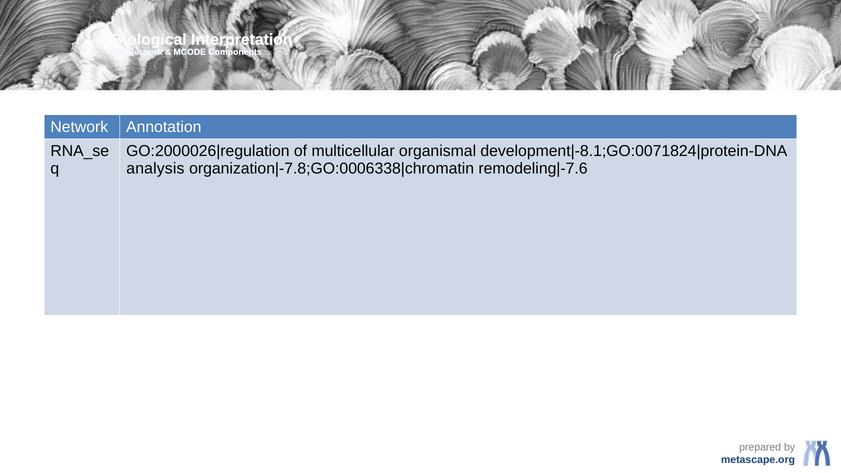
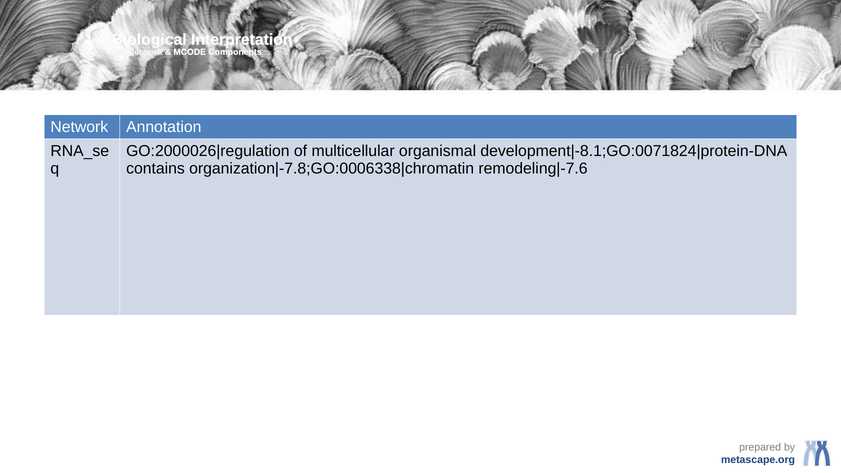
analysis: analysis -> contains (155, 169)
